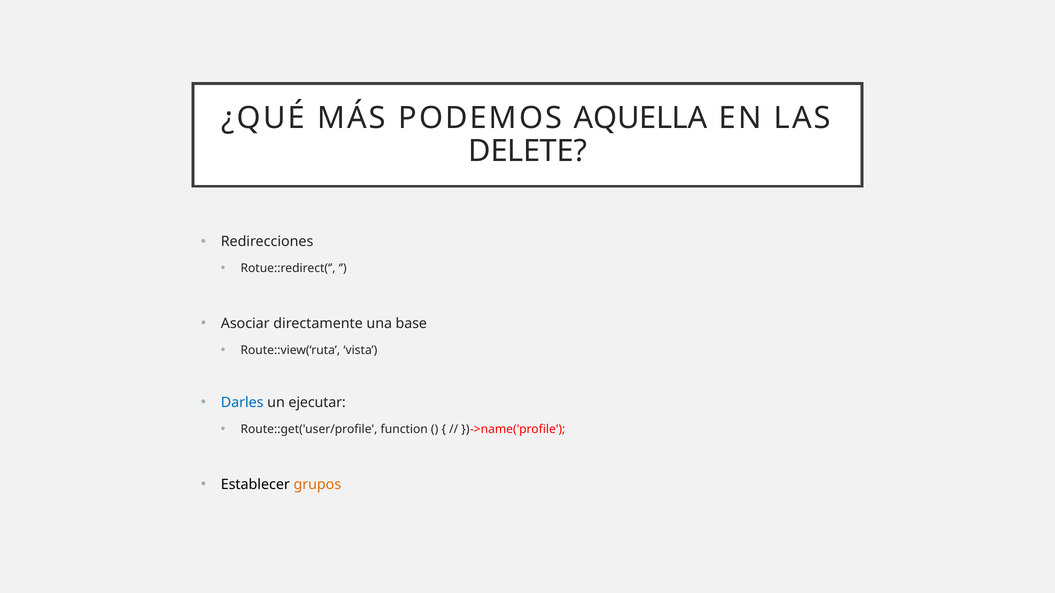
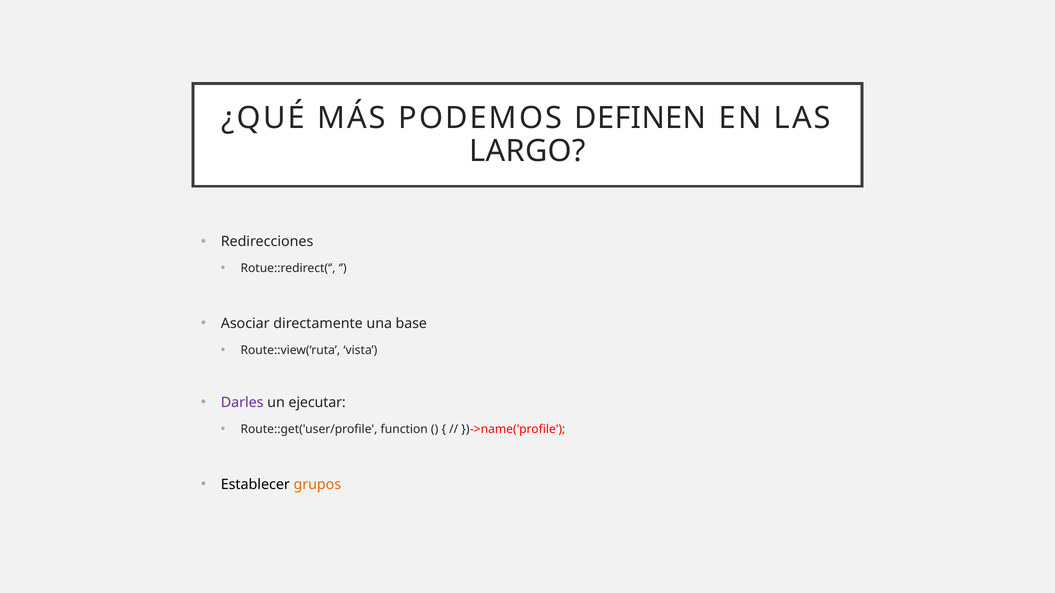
AQUELLA: AQUELLA -> DEFINEN (640, 118)
DELETE: DELETE -> LARGO (527, 151)
Darles colour: blue -> purple (242, 403)
